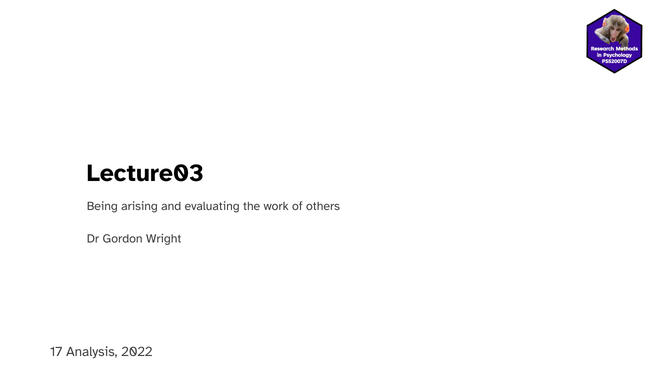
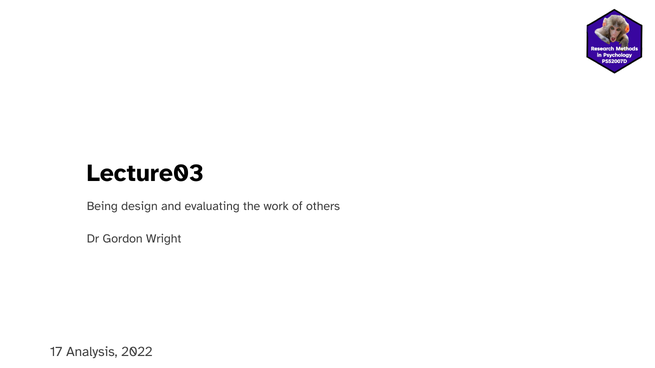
arising: arising -> design (140, 206)
